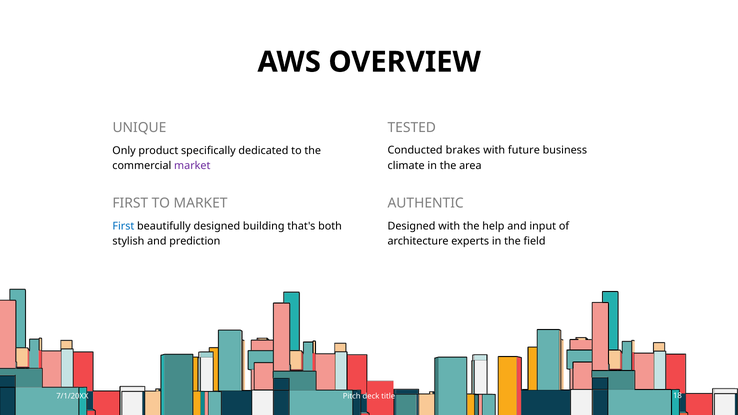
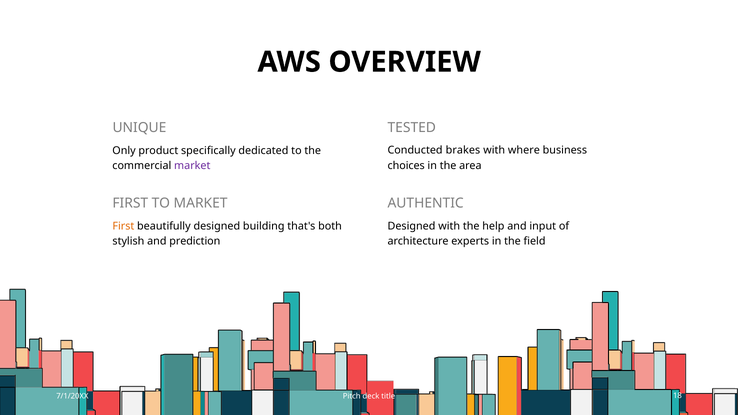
future: future -> where (524, 150)
climate: climate -> choices (406, 166)
First colour: blue -> orange (123, 226)
